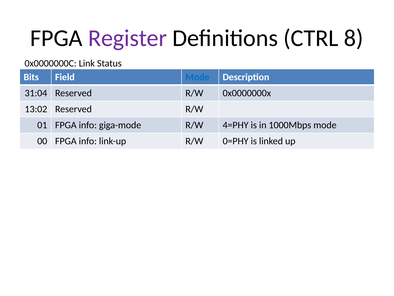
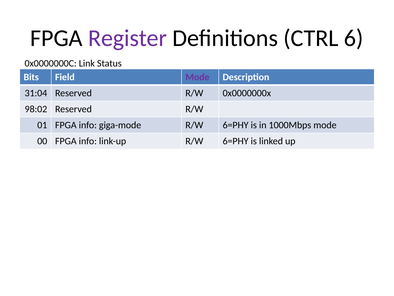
8: 8 -> 6 (354, 38)
Mode colour: blue -> purple (197, 77)
13:02: 13:02 -> 98:02 (36, 109)
giga-mode R/W 4=PHY: 4=PHY -> 6=PHY (236, 125)
link-up R/W 0=PHY: 0=PHY -> 6=PHY (236, 141)
